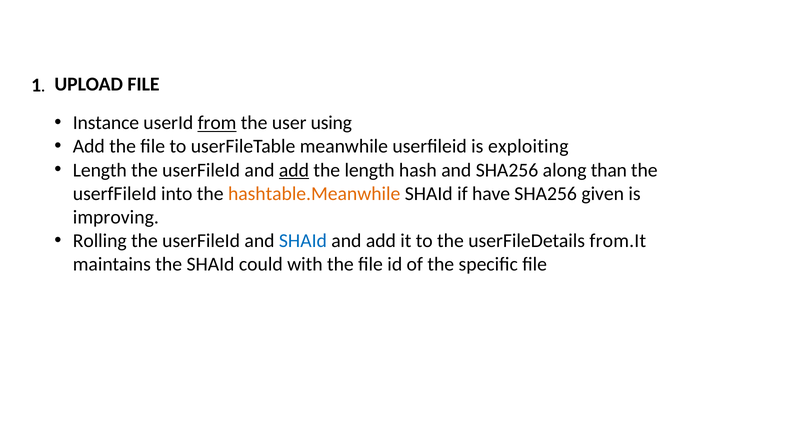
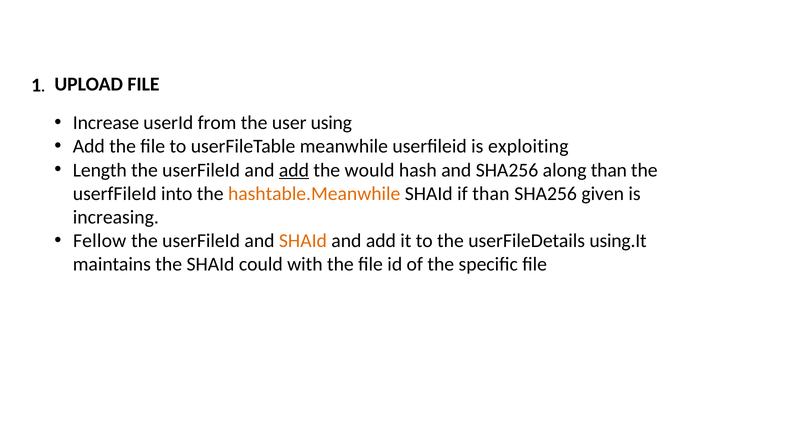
Instance: Instance -> Increase (106, 123)
from underline: present -> none (217, 123)
the length: length -> would (370, 170)
if have: have -> than (491, 194)
improving: improving -> increasing (116, 218)
Rolling: Rolling -> Fellow (100, 241)
SHAId colour: blue -> orange (303, 241)
from.It: from.It -> using.It (618, 241)
